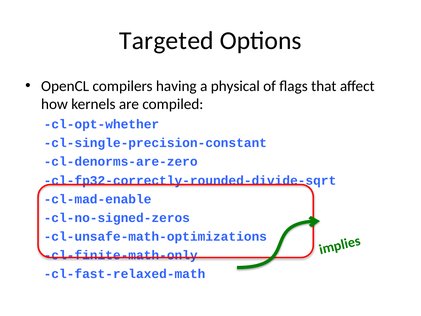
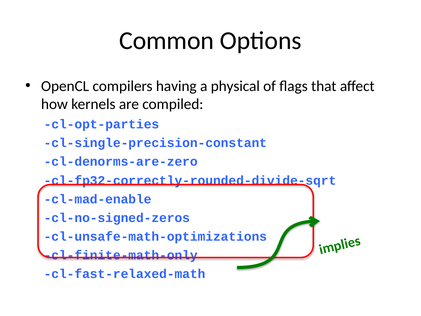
Targeted: Targeted -> Common (167, 41)
cl-opt-whether: cl-opt-whether -> cl-opt-parties (101, 124)
